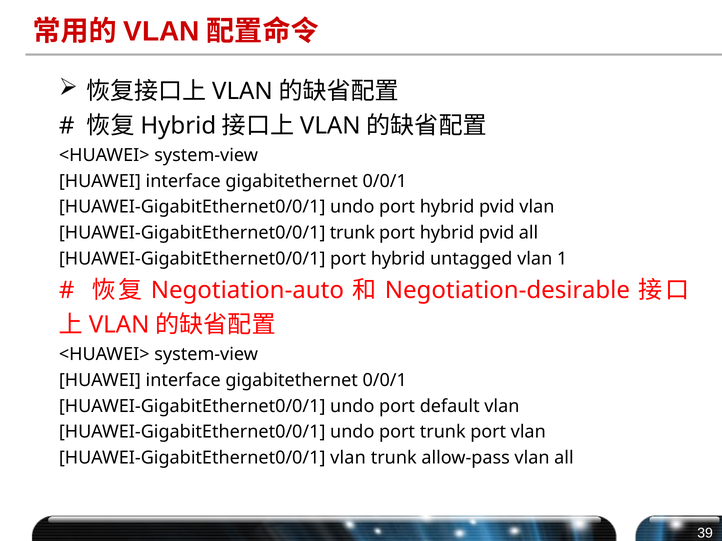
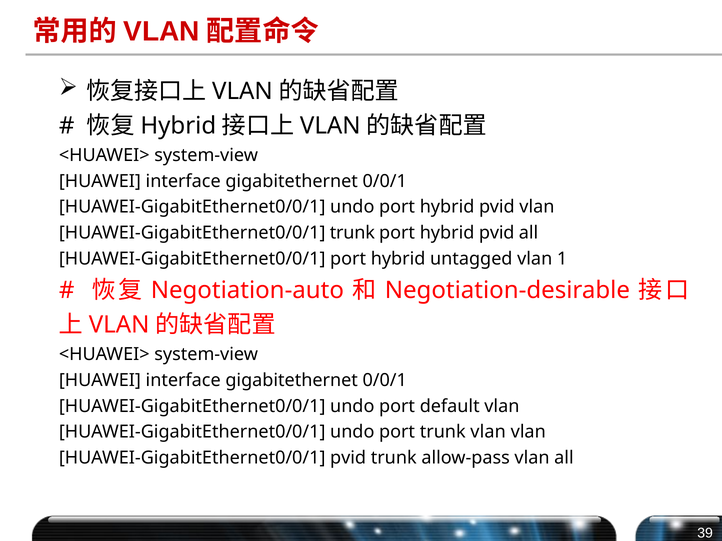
port trunk port: port -> vlan (488, 432)
HUAWEI-GigabitEthernet0/0/1 vlan: vlan -> pvid (348, 458)
